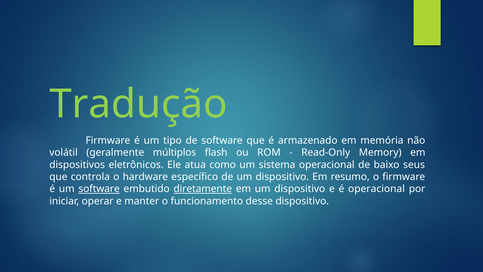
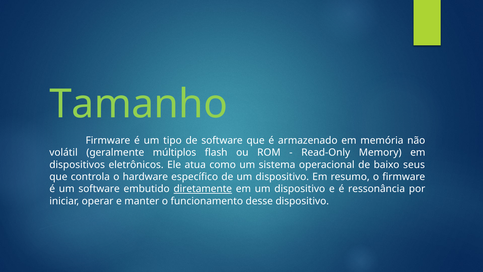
Tradução: Tradução -> Tamanho (139, 104)
software underline: present -> none (99, 189)
é operacional: operacional -> ressonância (377, 189)
